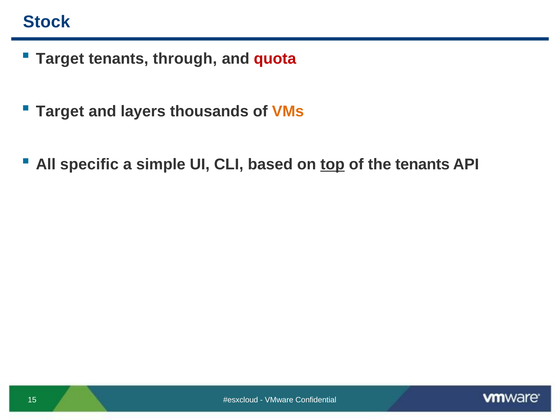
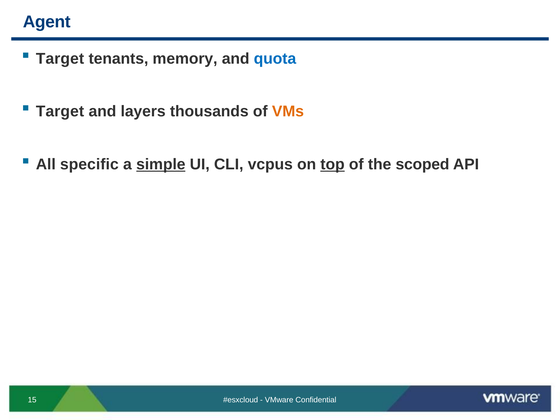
Stock: Stock -> Agent (47, 22)
through: through -> memory (185, 59)
quota colour: red -> blue (275, 59)
simple underline: none -> present (161, 164)
based: based -> vcpus (270, 164)
the tenants: tenants -> scoped (422, 164)
